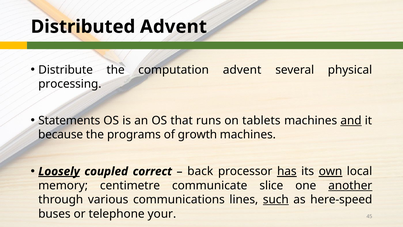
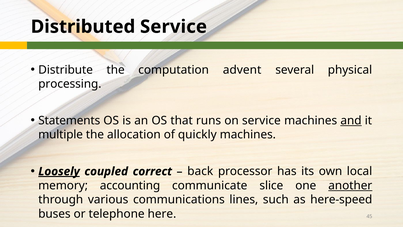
Distributed Advent: Advent -> Service (173, 27)
on tablets: tablets -> service (261, 120)
because: because -> multiple (61, 135)
programs: programs -> allocation (134, 135)
growth: growth -> quickly (197, 135)
has underline: present -> none (287, 171)
own underline: present -> none (331, 171)
centimetre: centimetre -> accounting (130, 185)
such underline: present -> none (276, 199)
your: your -> here (162, 214)
